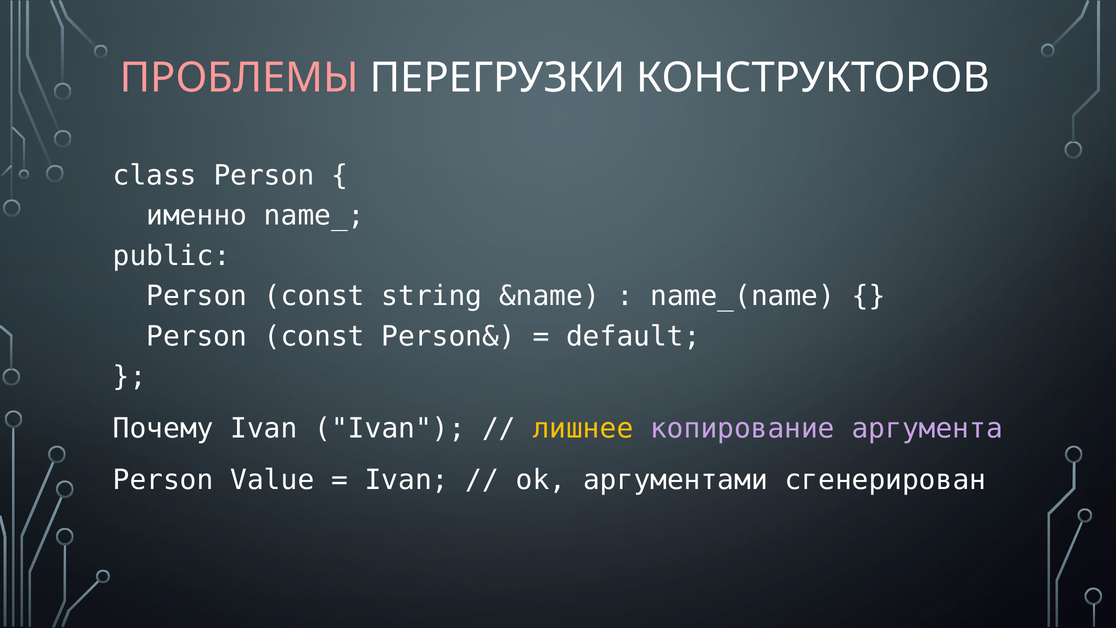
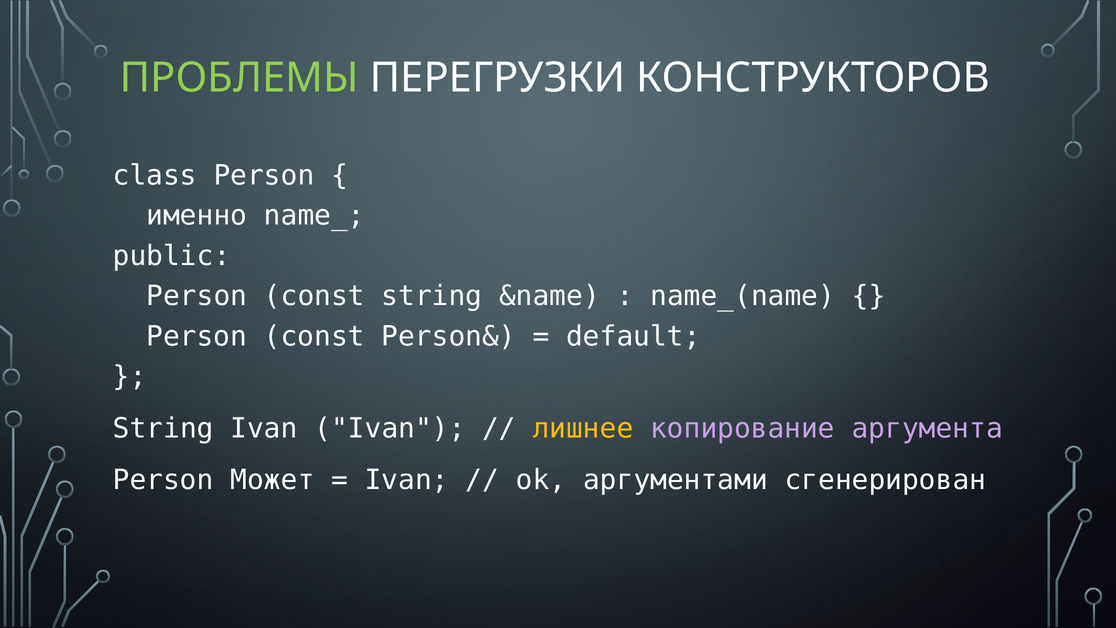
ПРОБЛЕМЫ colour: pink -> light green (239, 78)
Почему: Почему -> String (163, 428)
Value: Value -> Может (272, 480)
